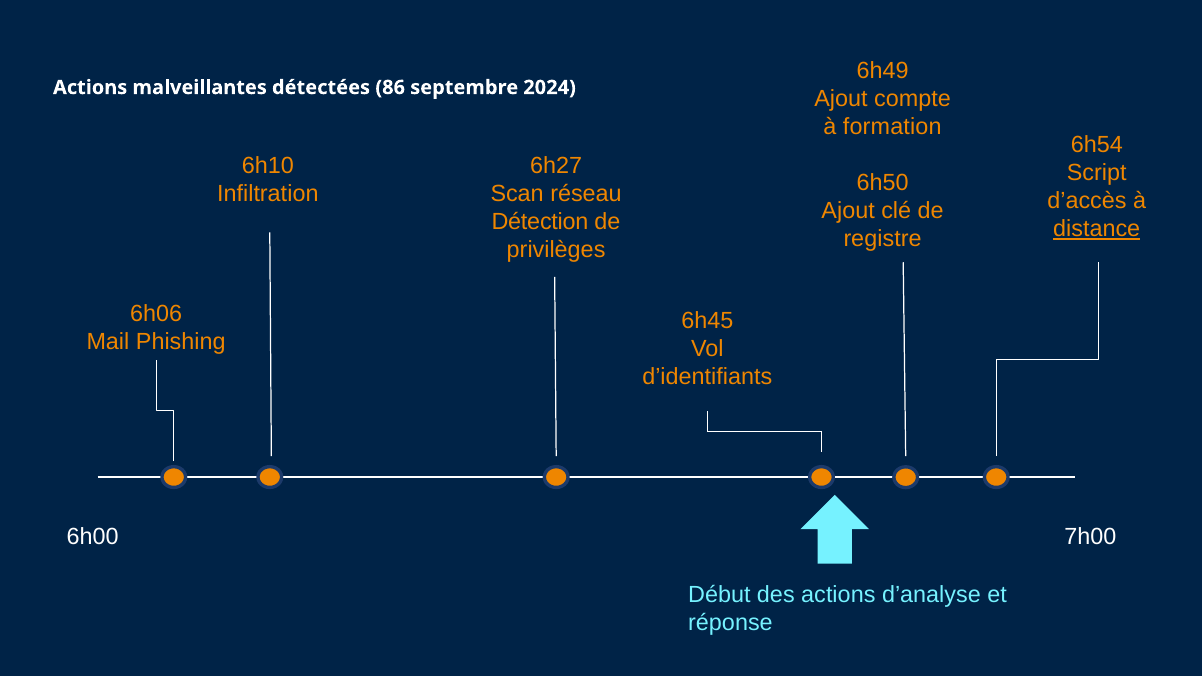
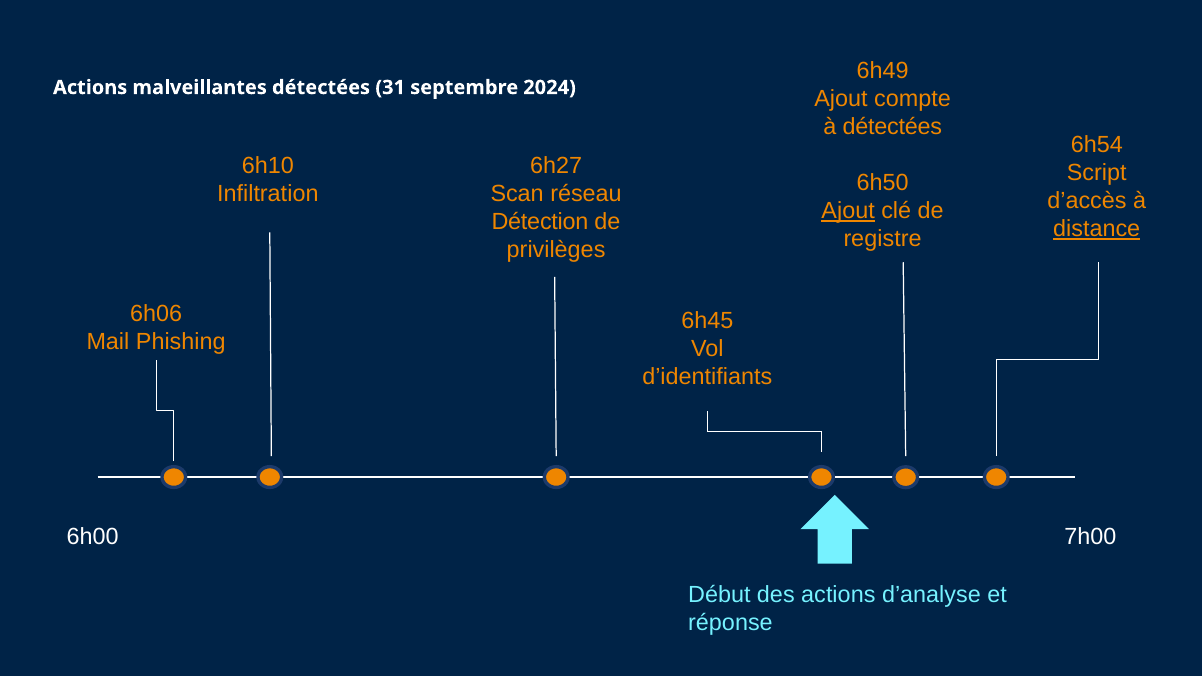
86: 86 -> 31 (390, 88)
à formation: formation -> détectées (892, 127)
Ajout underline: none -> present (848, 211)
